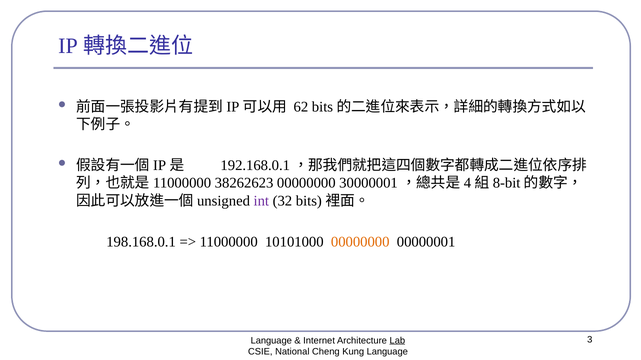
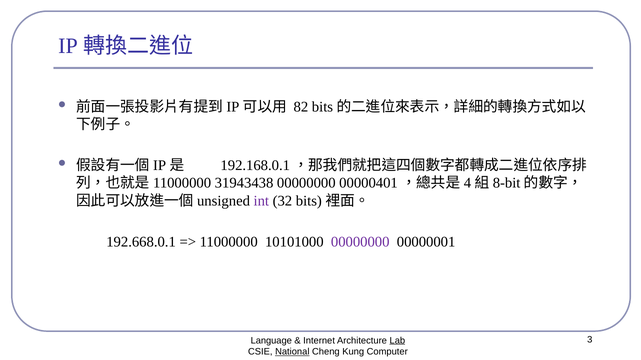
62: 62 -> 82 (301, 107)
38262623: 38262623 -> 31943438 (244, 183)
30000001: 30000001 -> 00000401 (369, 183)
198.168.0.1: 198.168.0.1 -> 192.668.0.1 (141, 242)
00000000 colour: orange -> purple (360, 242)
National underline: none -> present (292, 352)
Kung Language: Language -> Computer (387, 352)
